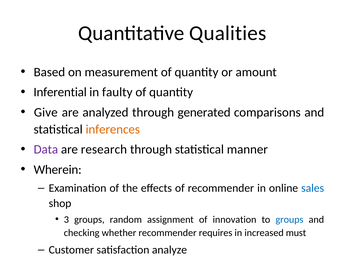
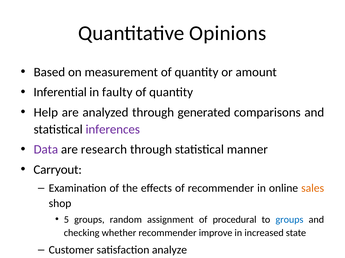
Qualities: Qualities -> Opinions (228, 33)
Give: Give -> Help (46, 113)
inferences colour: orange -> purple (113, 130)
Wherein: Wherein -> Carryout (58, 170)
sales colour: blue -> orange (313, 189)
3: 3 -> 5 (66, 220)
innovation: innovation -> procedural (235, 220)
requires: requires -> improve (216, 233)
must: must -> state (296, 233)
